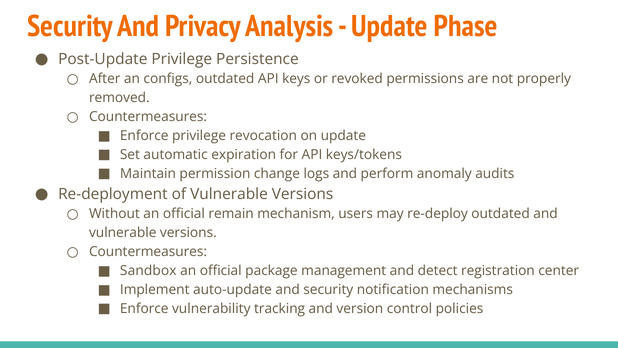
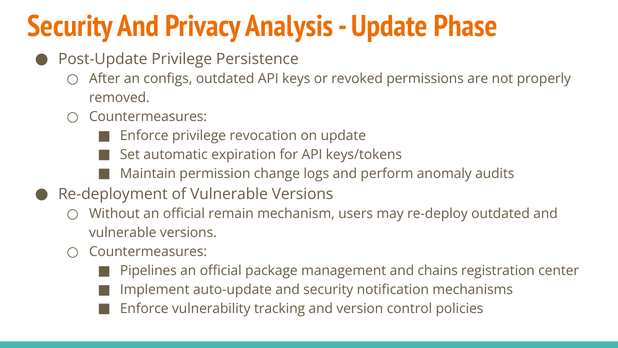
Sandbox: Sandbox -> Pipelines (148, 270)
detect: detect -> chains (438, 270)
